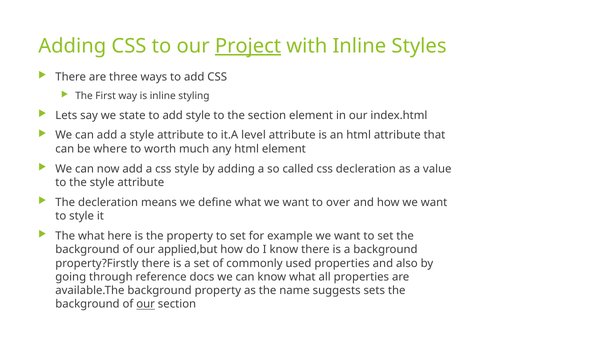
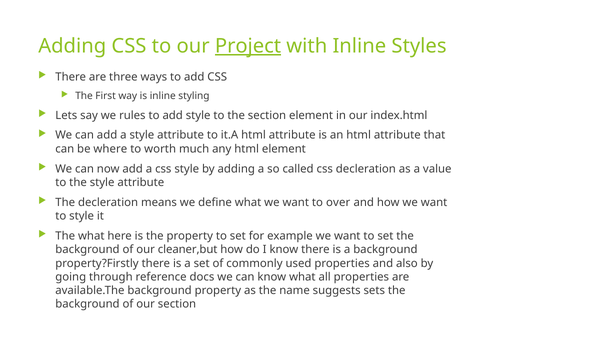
state: state -> rules (132, 115)
it.A level: level -> html (254, 135)
applied,but: applied,but -> cleaner,but (188, 250)
our underline: present -> none (146, 305)
